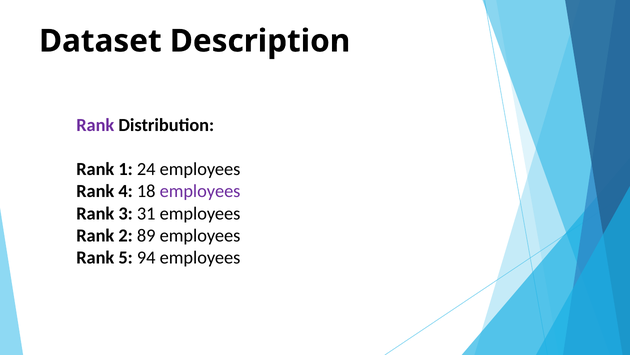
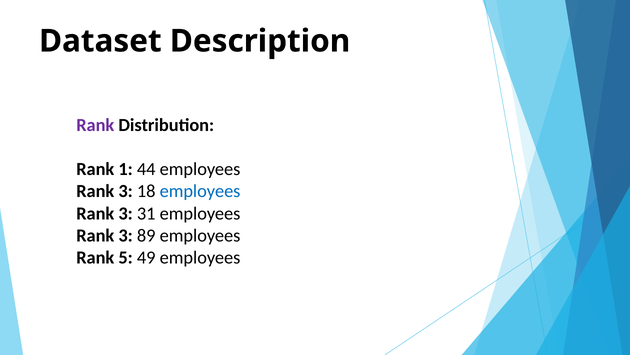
24: 24 -> 44 (146, 169)
4: 4 -> 3 (126, 191)
employees colour: purple -> blue (200, 191)
2: 2 -> 3 (126, 235)
94: 94 -> 49 (146, 257)
